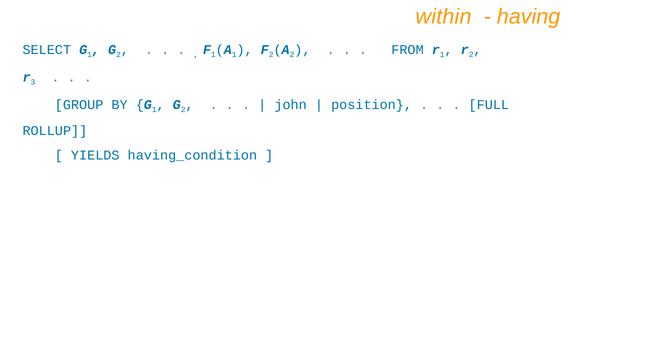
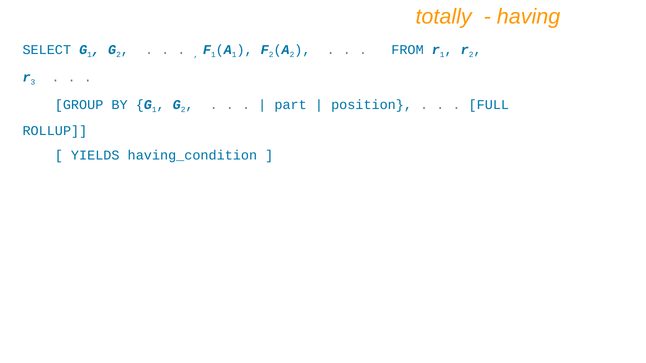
within: within -> totally (444, 17)
john: john -> part (291, 105)
